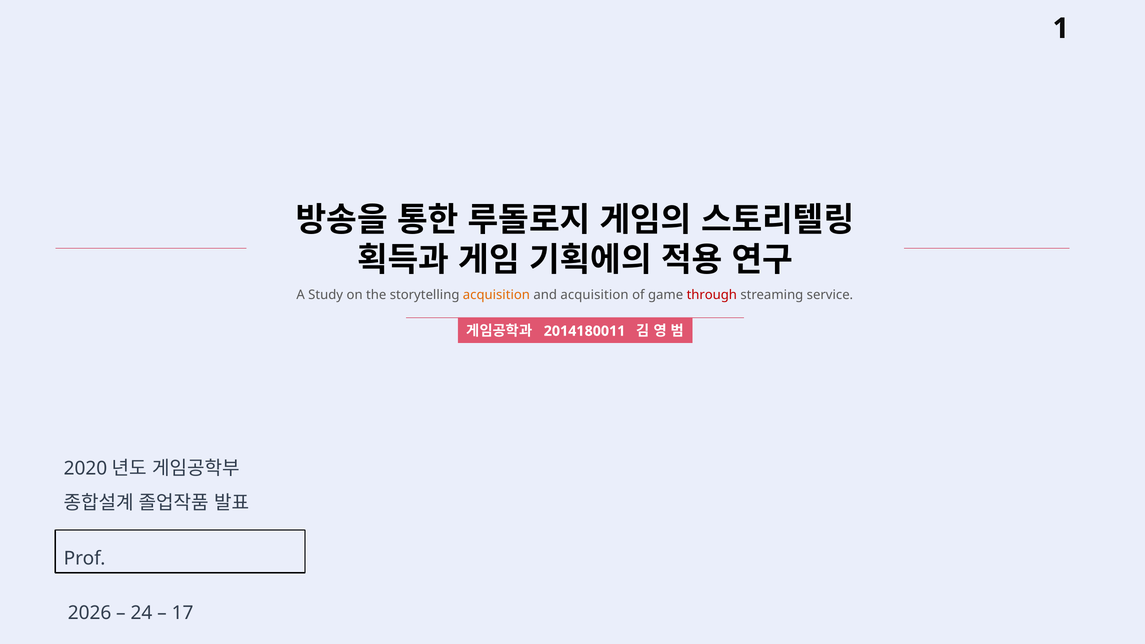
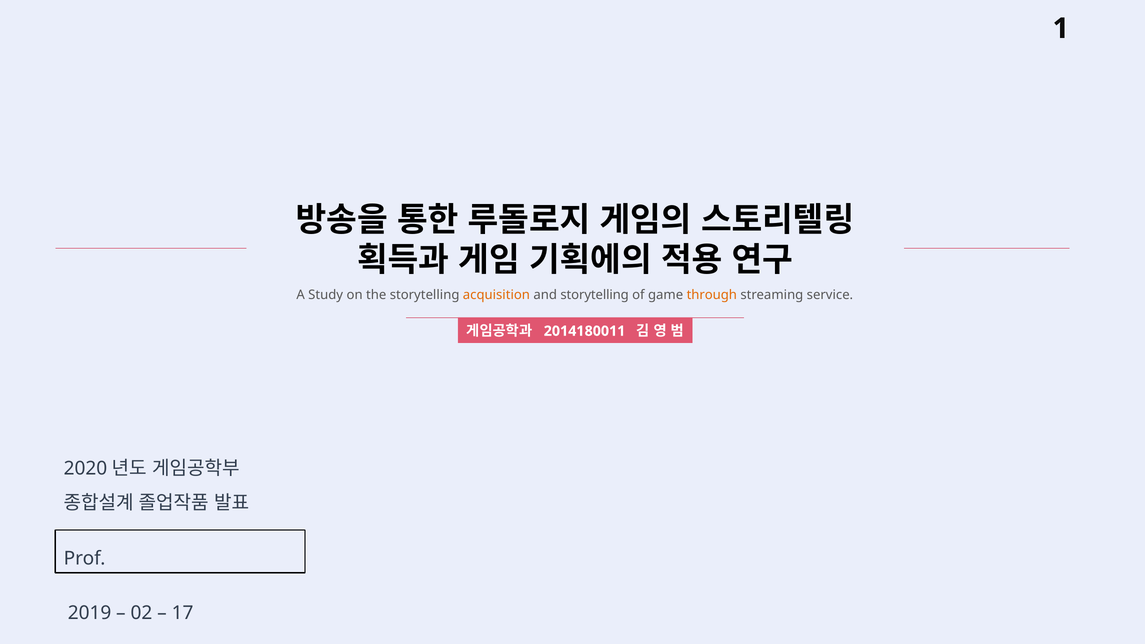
and acquisition: acquisition -> storytelling (595, 295)
through colour: red -> orange (712, 295)
2026: 2026 -> 2019 (90, 613)
24: 24 -> 02 (141, 613)
